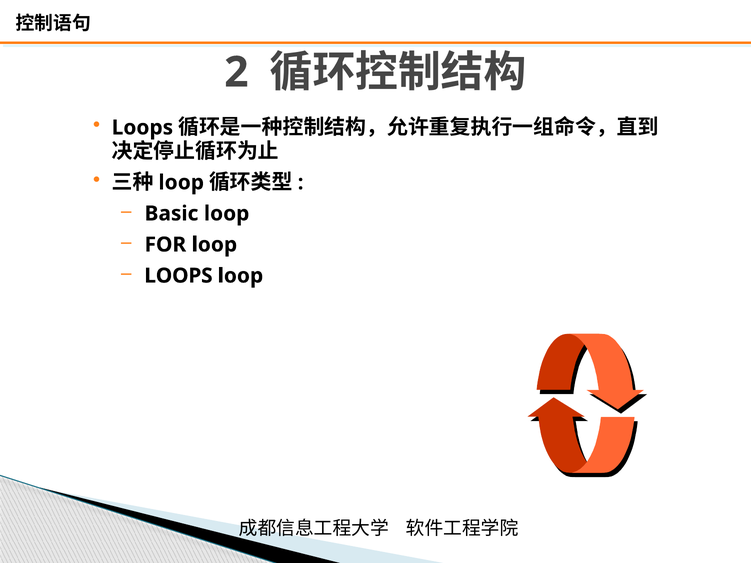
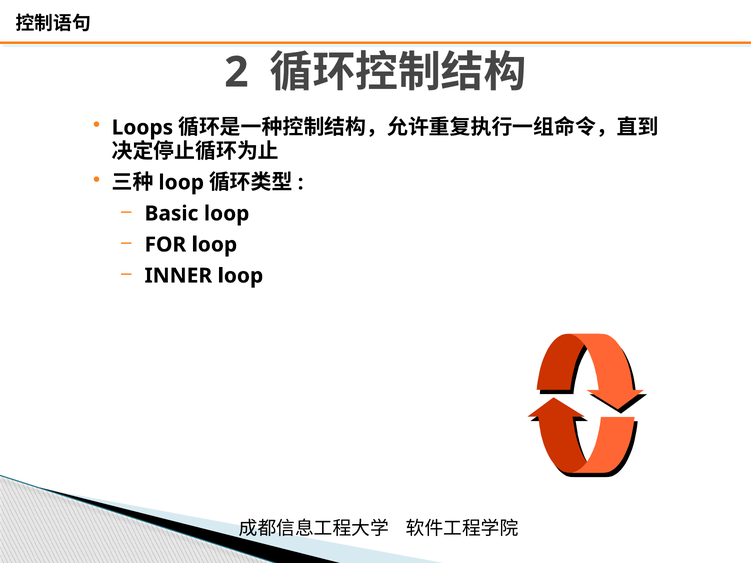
LOOPS: LOOPS -> INNER (178, 276)
